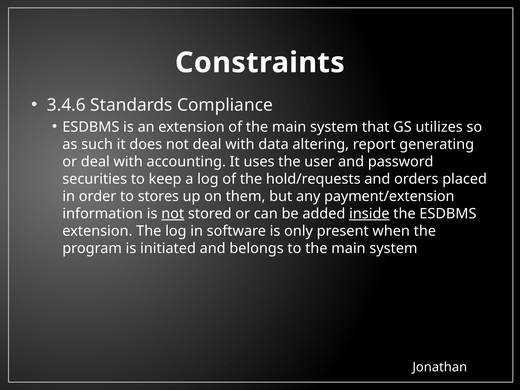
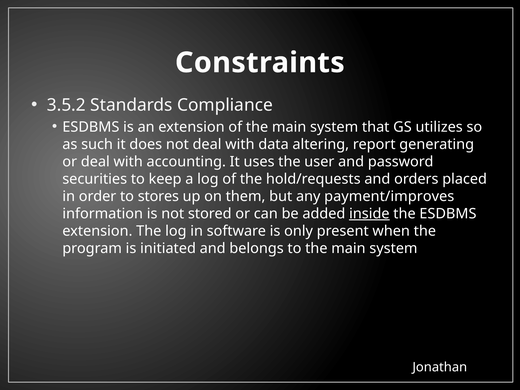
3.4.6: 3.4.6 -> 3.5.2 (66, 105)
payment/extension: payment/extension -> payment/improves (389, 196)
not underline: present -> none (173, 214)
